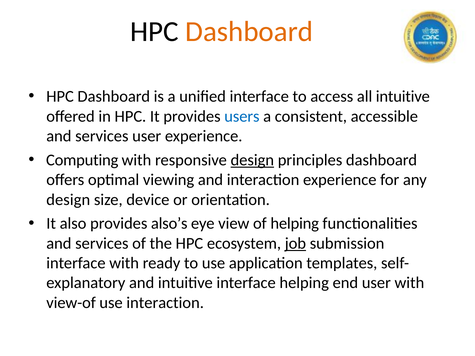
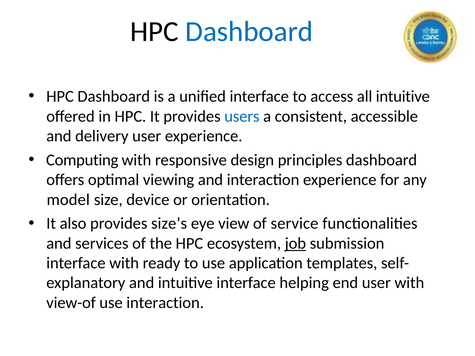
Dashboard colour: orange -> blue (249, 32)
services: services -> delivery (102, 136)
design underline: present -> none (252, 160)
design: design -> model (68, 200)
also’s: also’s -> size’s (169, 224)
of helping: helping -> service (295, 224)
